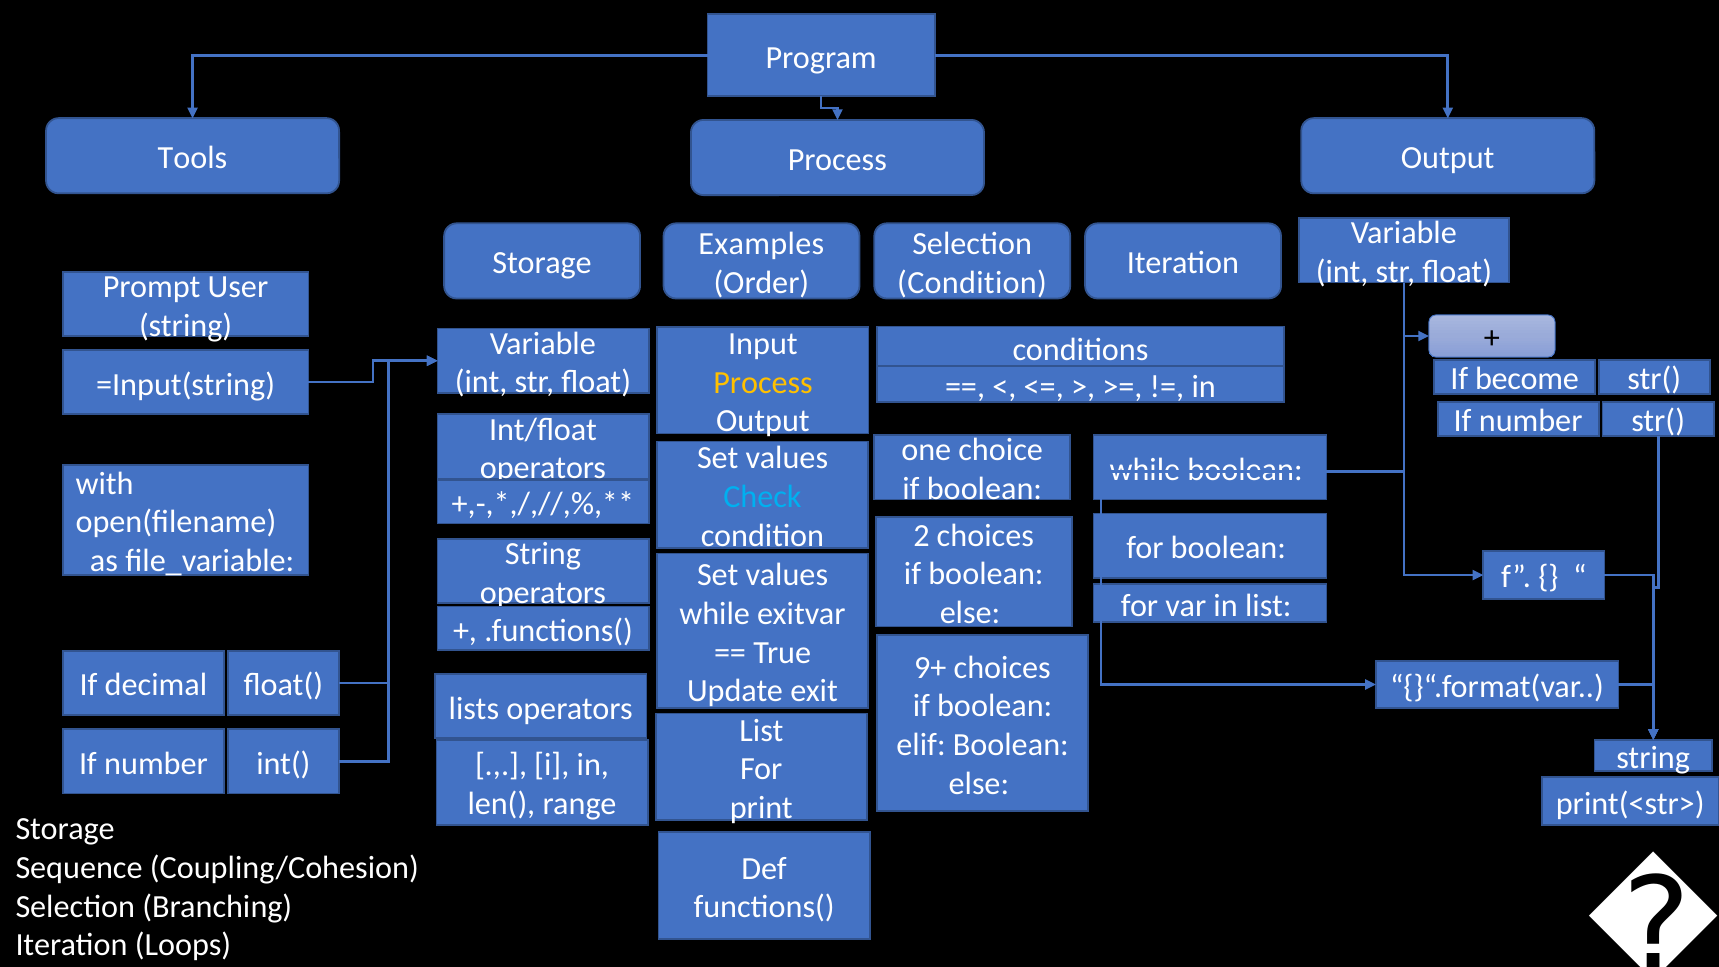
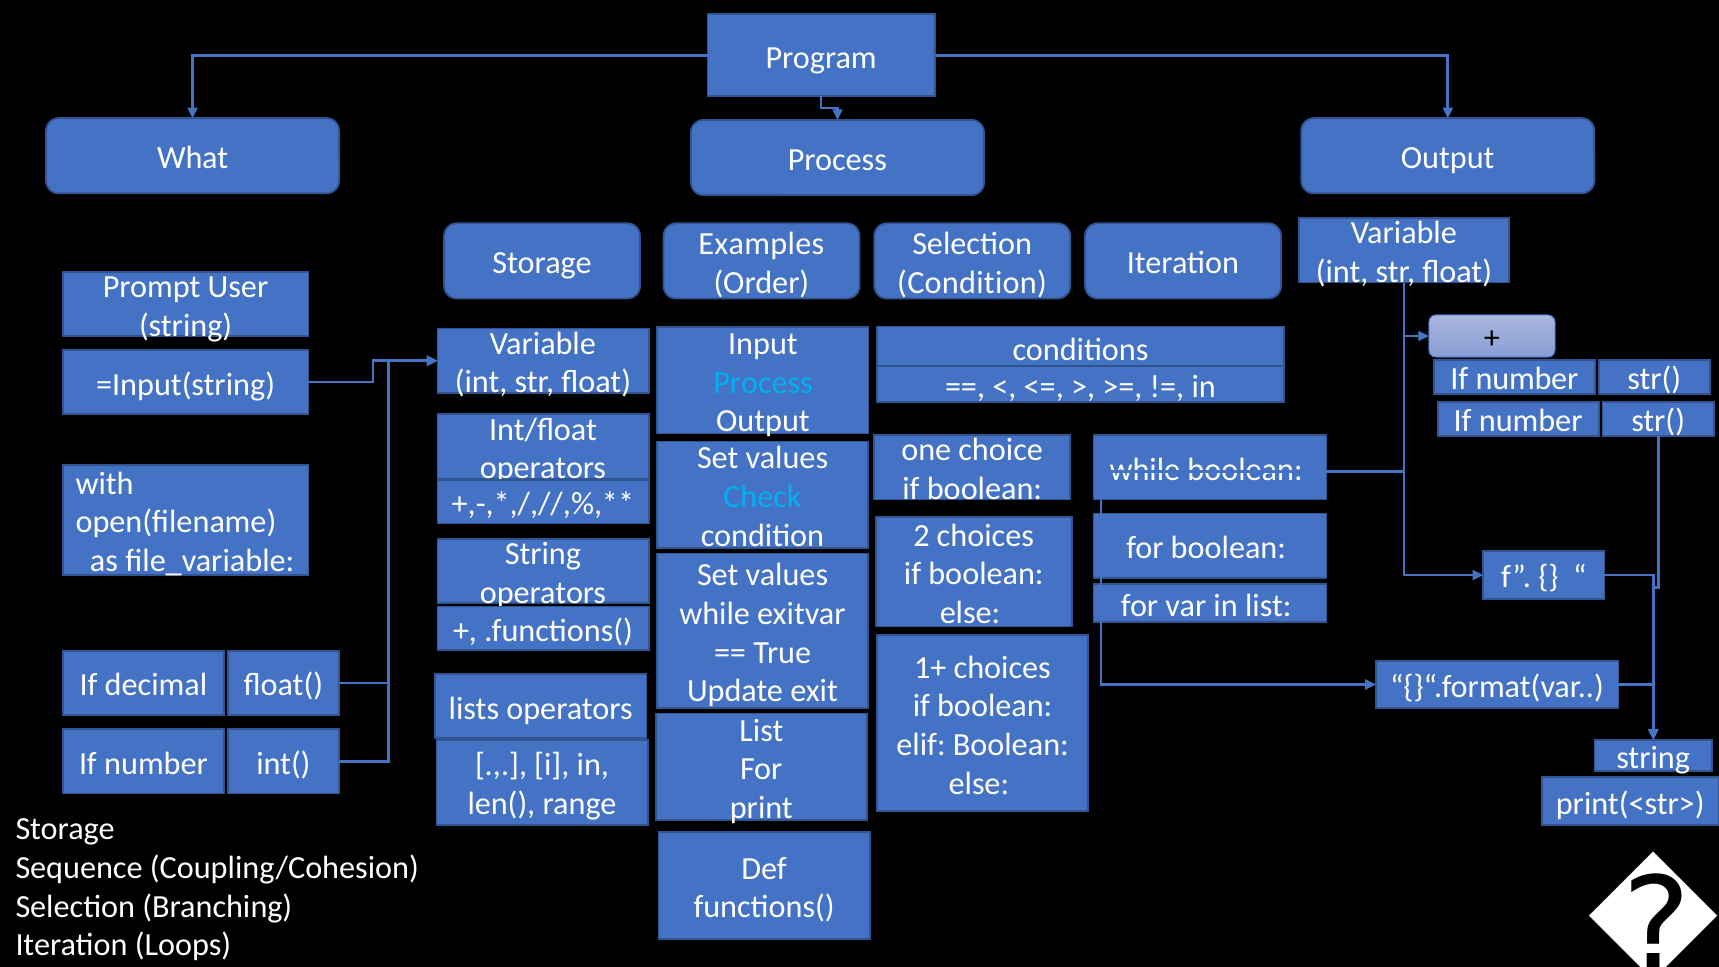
Tools: Tools -> What (193, 158)
become: become -> number (1527, 379)
Process colour: yellow -> light blue (763, 383)
9+: 9+ -> 1+ (930, 667)
